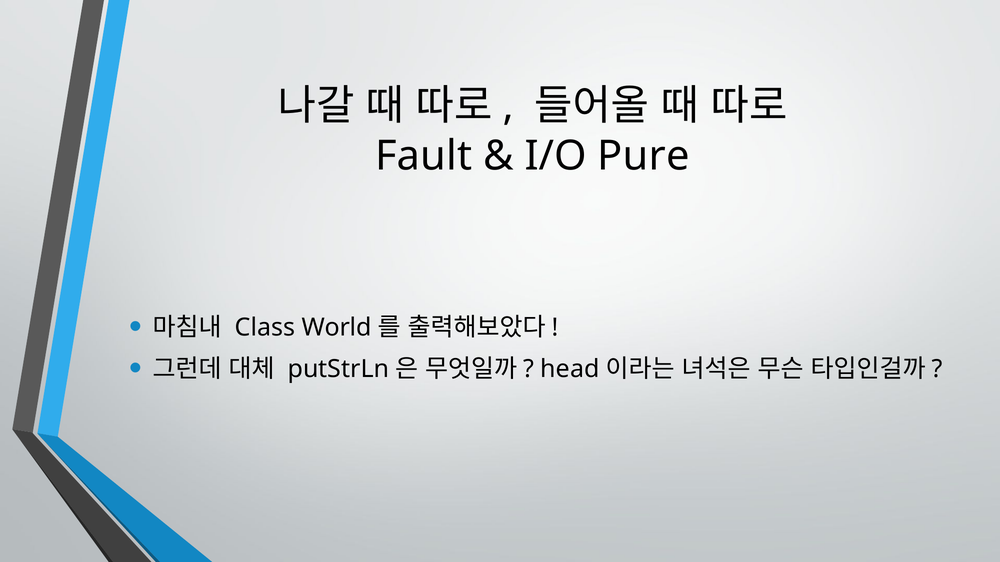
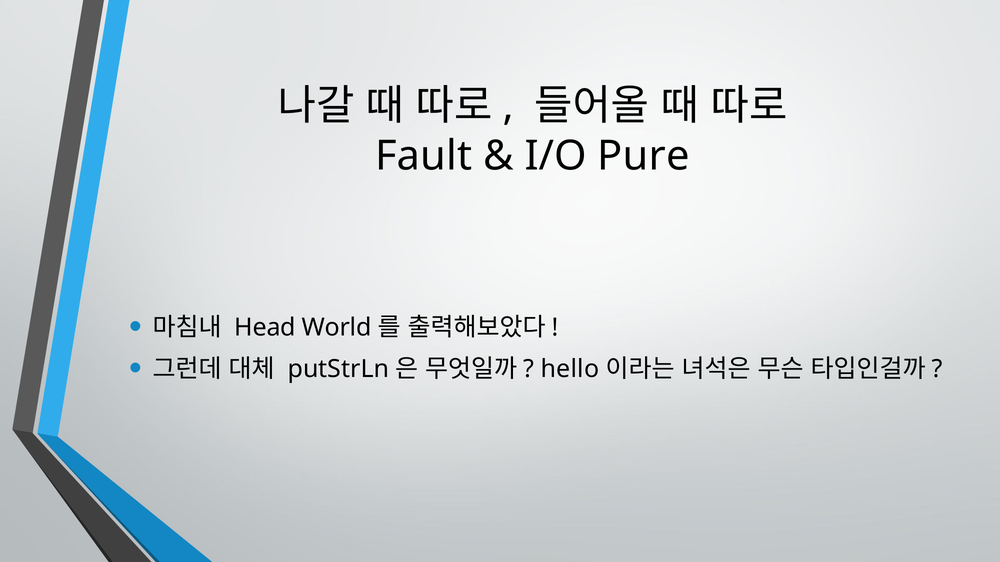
Class: Class -> Head (265, 328)
head: head -> hello (570, 369)
